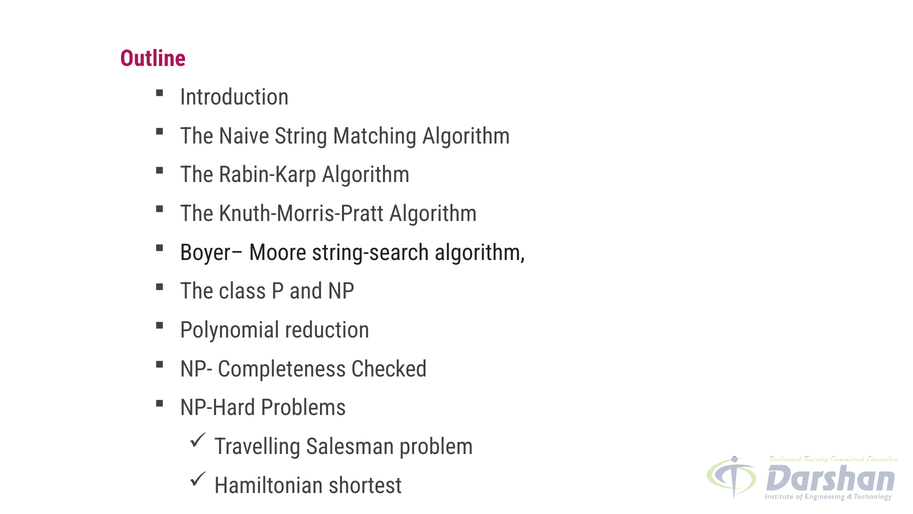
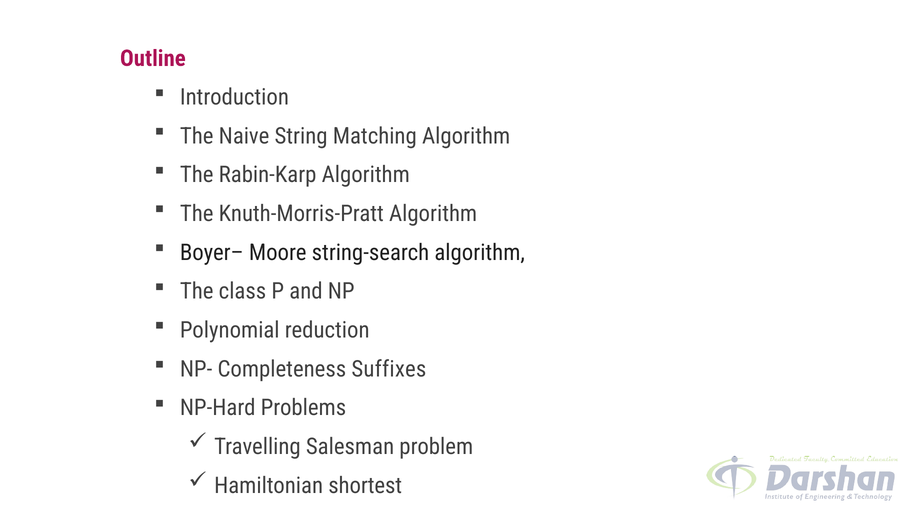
Checked: Checked -> Suffixes (389, 369)
